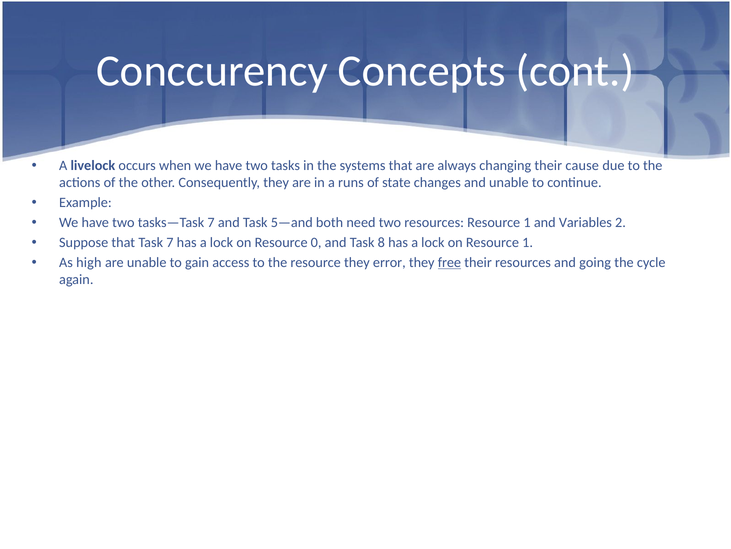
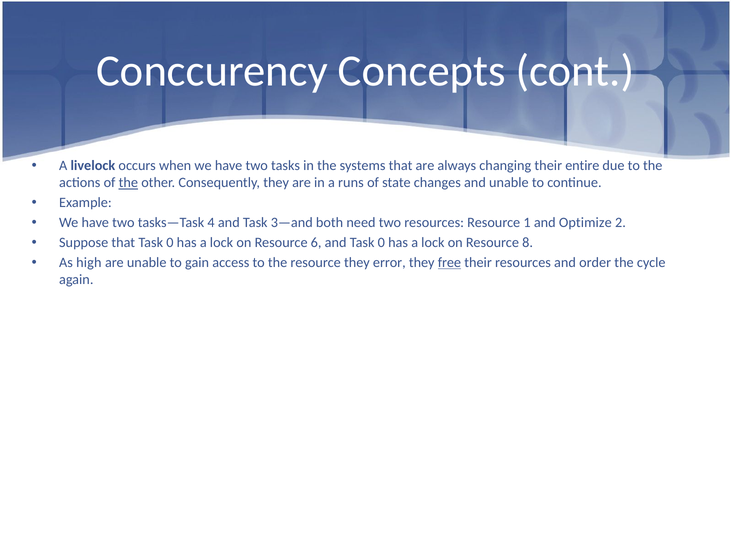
cause: cause -> entire (582, 165)
the underline: none -> present (128, 183)
tasks—Task 7: 7 -> 4 (211, 222)
5—and: 5—and -> 3—and (292, 222)
Variables: Variables -> Optimize (585, 222)
that Task 7: 7 -> 0 (170, 242)
0: 0 -> 6 (316, 242)
and Task 8: 8 -> 0 (381, 242)
on Resource 1: 1 -> 8 (528, 242)
going: going -> order (595, 262)
